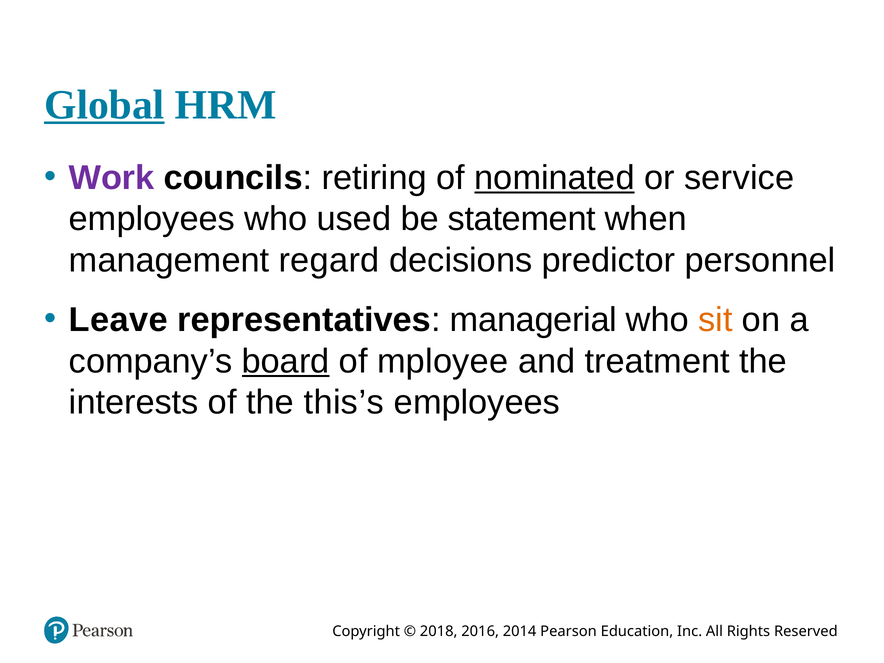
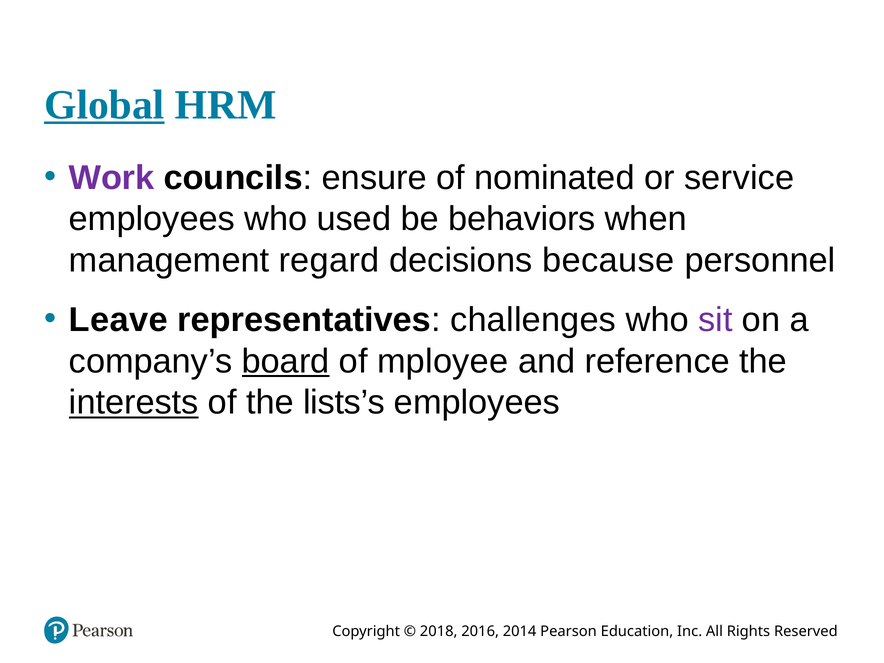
retiring: retiring -> ensure (374, 178)
nominated underline: present -> none (555, 178)
statement: statement -> behaviors (522, 219)
predictor: predictor -> because (608, 260)
managerial: managerial -> challenges (533, 320)
sit colour: orange -> purple (715, 320)
treatment: treatment -> reference (657, 361)
interests underline: none -> present (134, 403)
this’s: this’s -> lists’s (344, 403)
